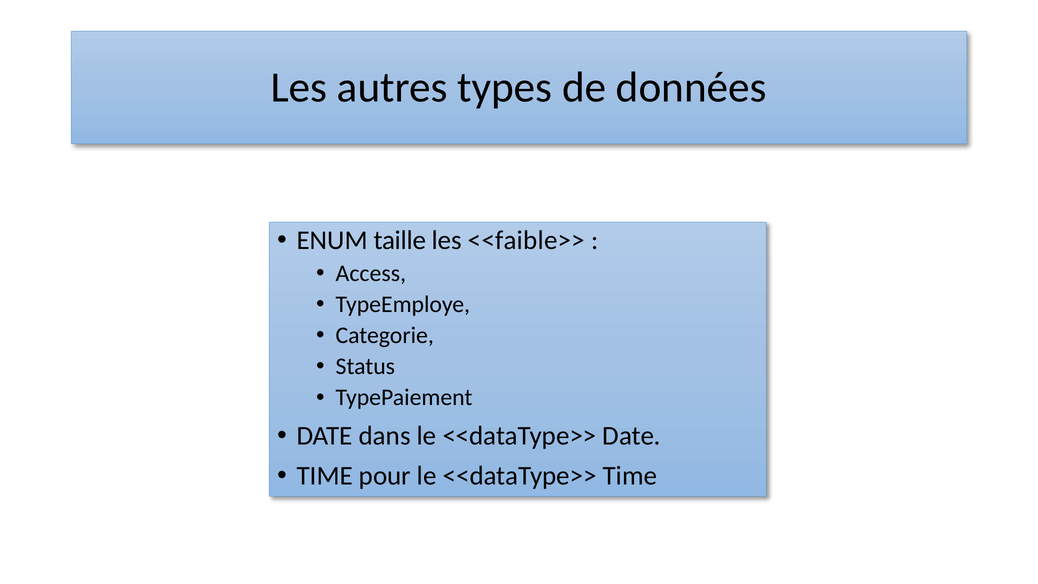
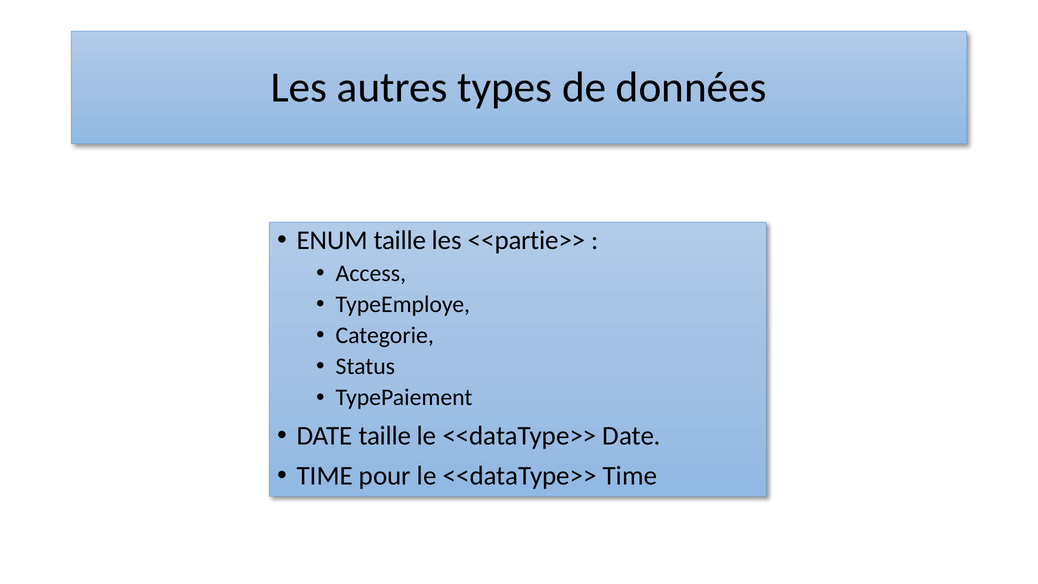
<<faible>>: <<faible>> -> <<partie>> (527, 240)
DATE dans: dans -> taille (385, 436)
